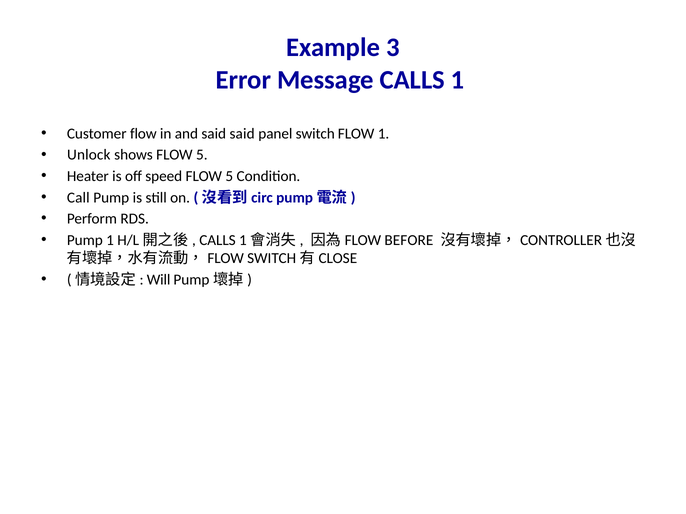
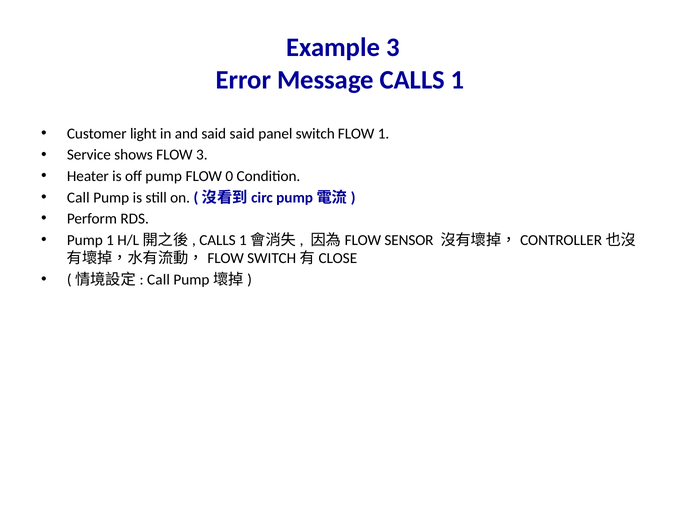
Customer flow: flow -> light (143, 134)
Unlock: Unlock -> Service (89, 155)
shows FLOW 5: 5 -> 3 (202, 155)
off speed: speed -> pump (164, 176)
5: 5 -> 0 (229, 176)
BEFORE: BEFORE -> SENSOR (409, 240)
Will: Will -> Call (158, 280)
